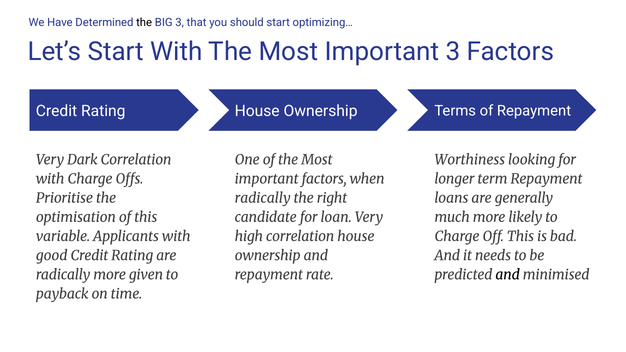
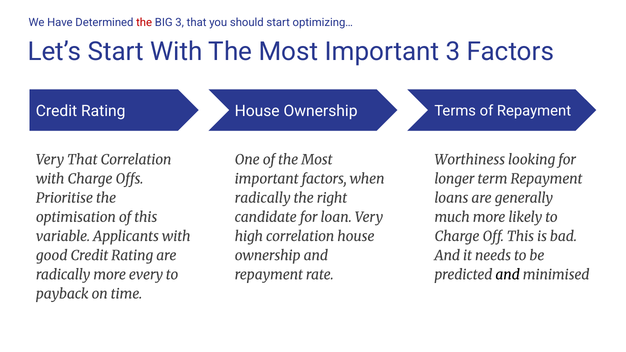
the colour: black -> red (144, 22)
Very Dark: Dark -> That (82, 160)
given: given -> every (146, 275)
